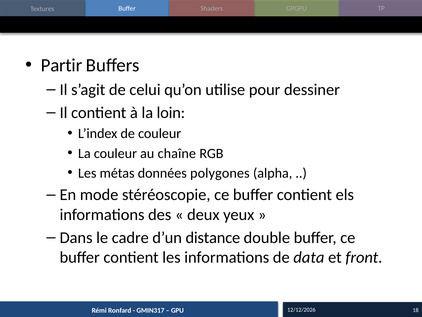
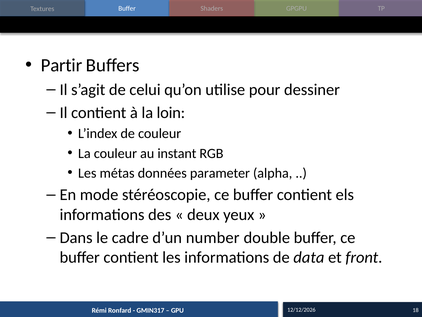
chaîne: chaîne -> instant (177, 153)
polygones: polygones -> parameter (220, 173)
distance: distance -> number (213, 237)
